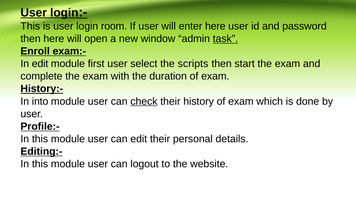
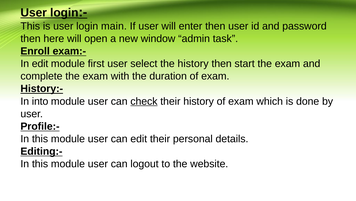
room: room -> main (114, 26)
enter here: here -> then (215, 26)
task underline: present -> none (225, 39)
the scripts: scripts -> history (193, 64)
